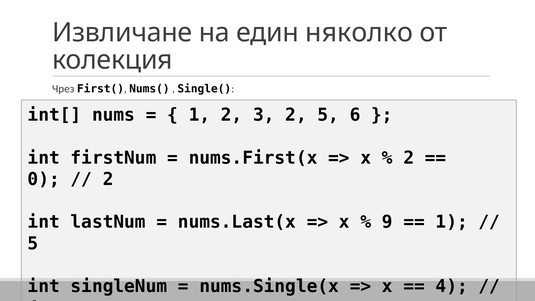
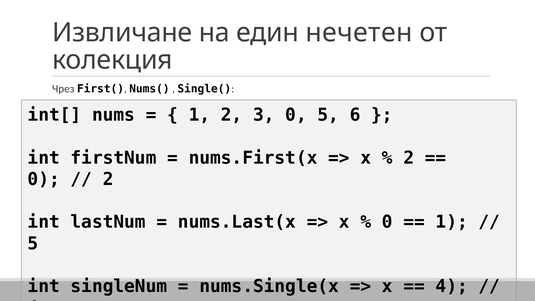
няколко: няколко -> нечетен (359, 33)
3 2: 2 -> 0 (296, 115)
9: 9 -> 0 (387, 222)
